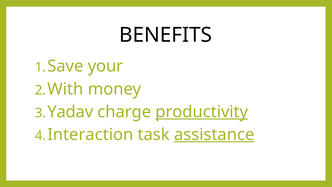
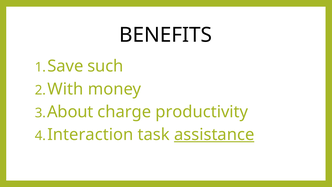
your: your -> such (105, 66)
Yadav: Yadav -> About (70, 112)
productivity underline: present -> none (202, 112)
